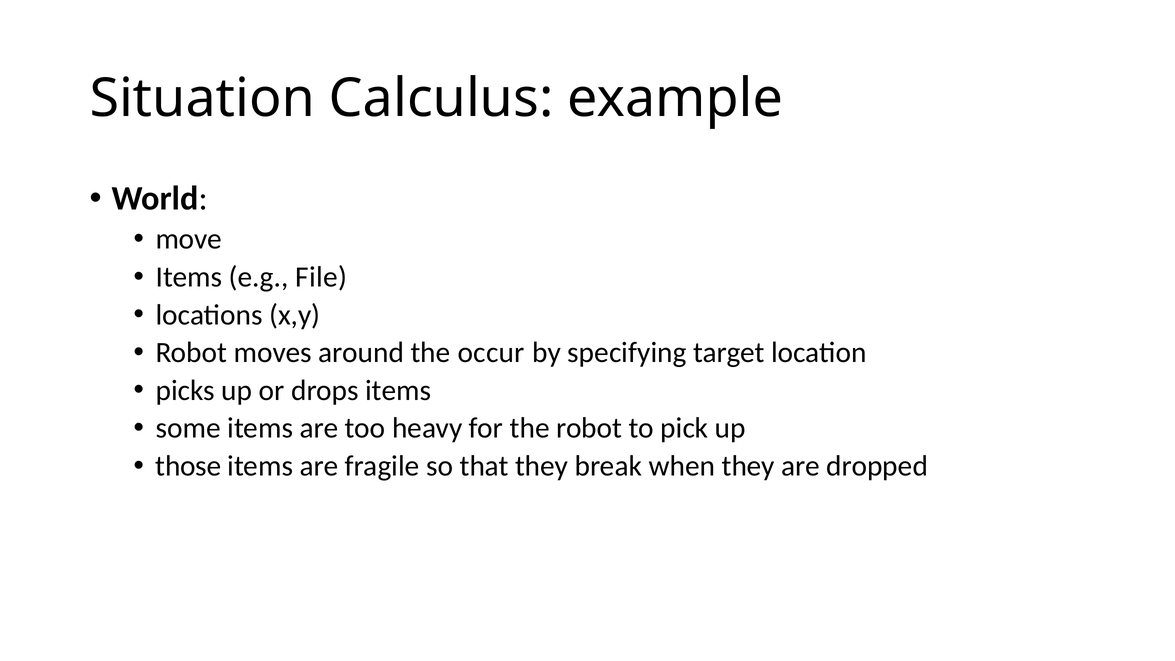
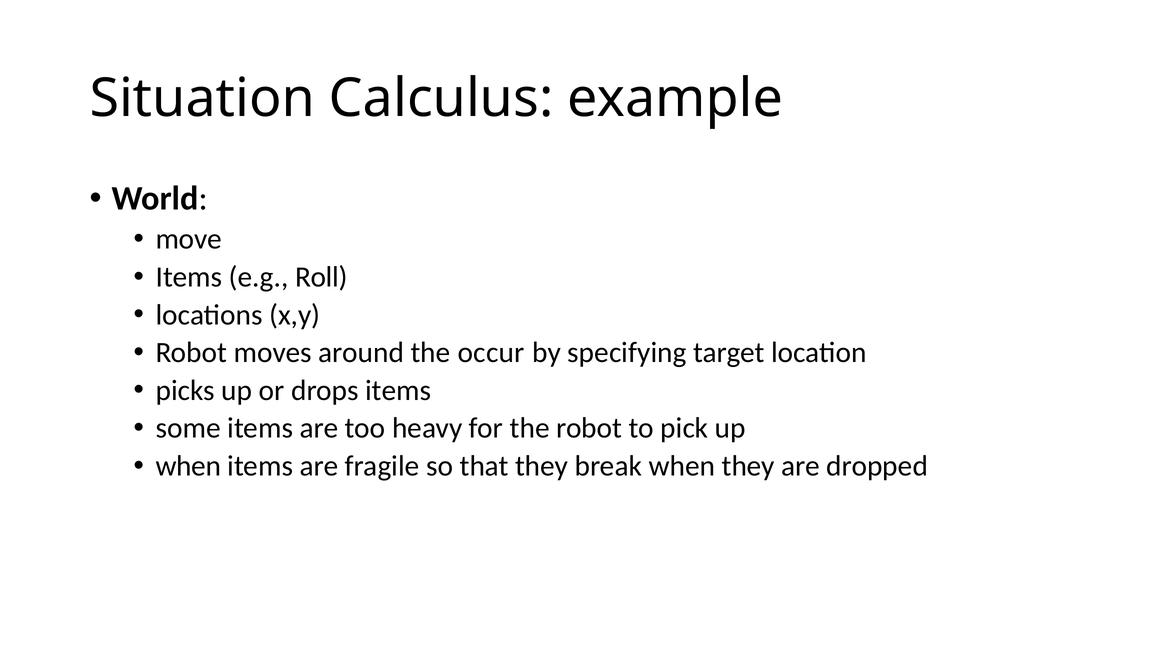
File: File -> Roll (321, 277)
those: those -> when (188, 466)
